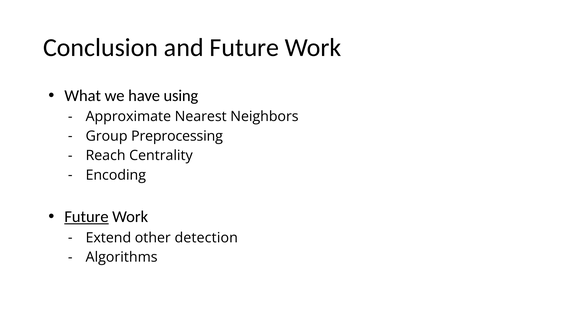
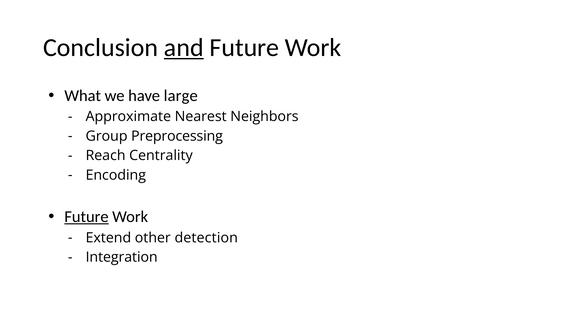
and underline: none -> present (184, 48)
using: using -> large (181, 96)
Algorithms: Algorithms -> Integration (122, 258)
